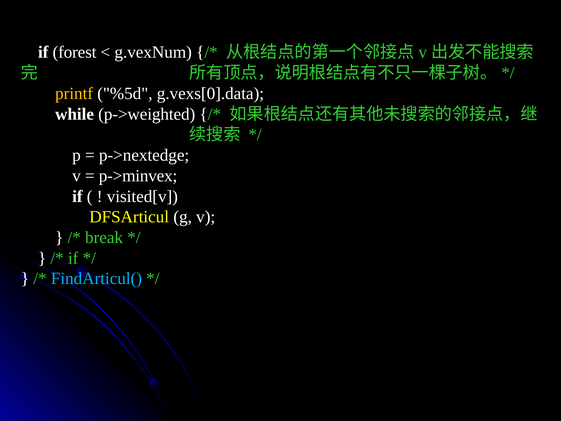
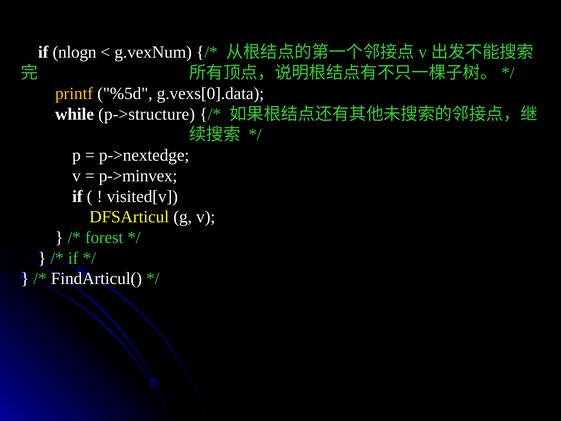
forest: forest -> nlogn (75, 52)
p->weighted: p->weighted -> p->structure (147, 114)
break: break -> forest (104, 237)
FindArticul( colour: light blue -> white (96, 278)
